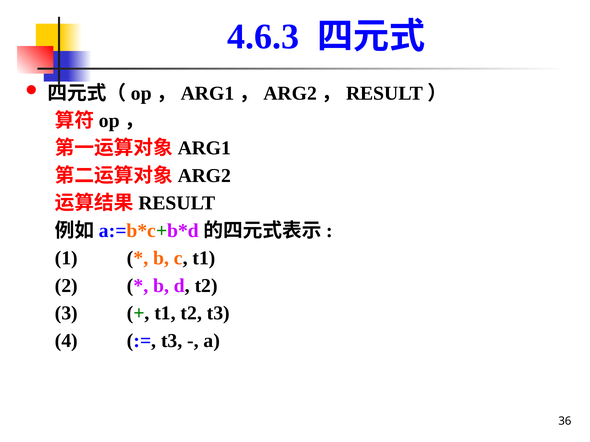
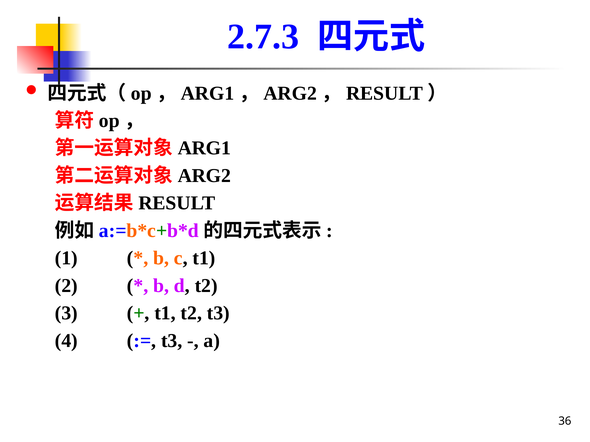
4.6.3: 4.6.3 -> 2.7.3 (263, 37)
